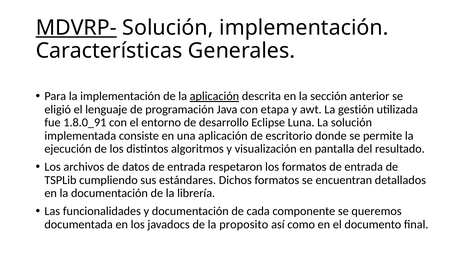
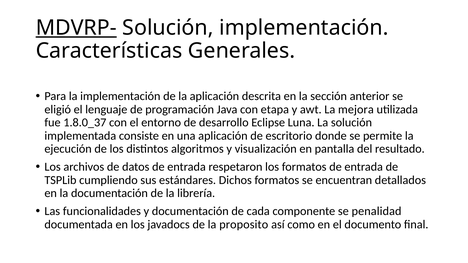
aplicación underline: present -> none (214, 96)
gestión: gestión -> mejora (356, 110)
1.8.0_91: 1.8.0_91 -> 1.8.0_37 (85, 123)
queremos: queremos -> penalidad (377, 211)
